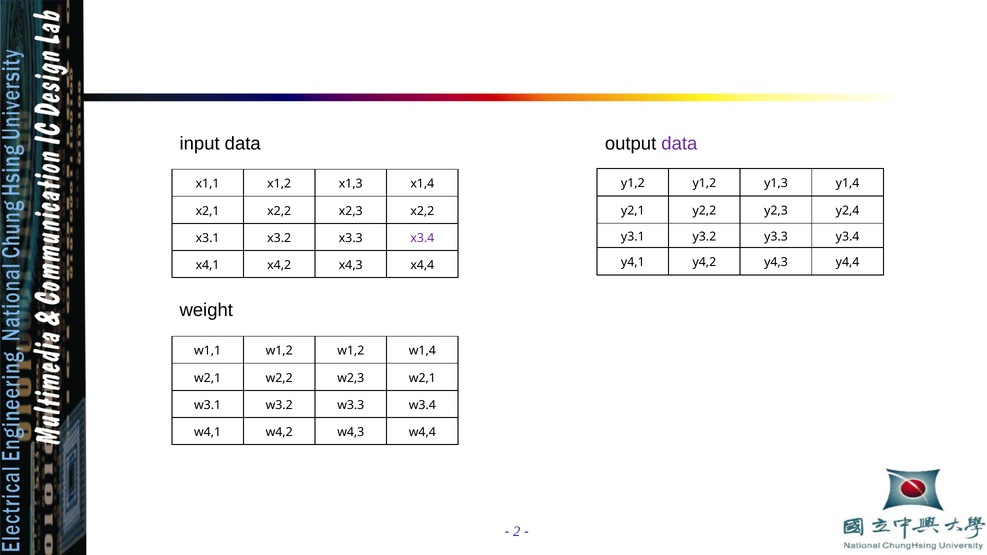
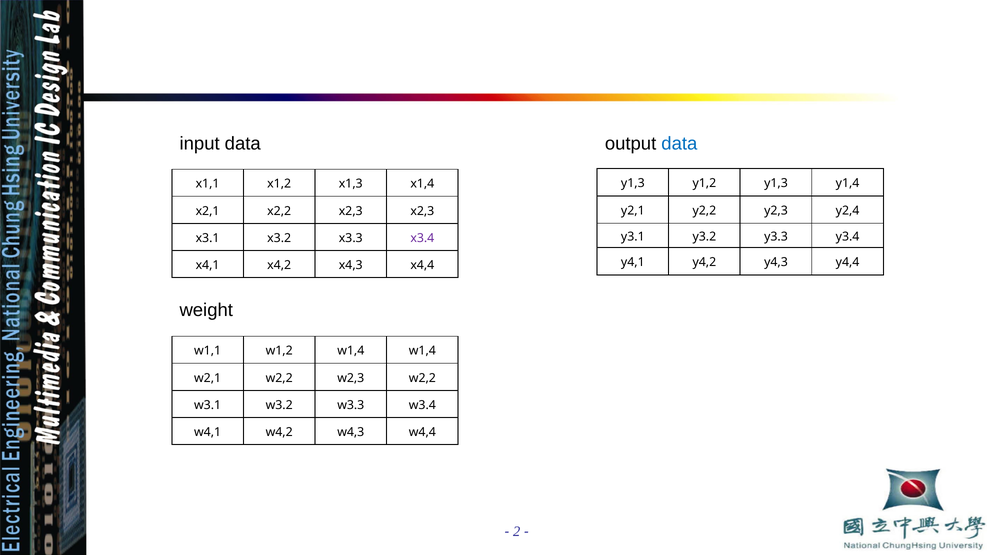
data colour: purple -> blue (679, 144)
y1,2: y1,2 -> y1,3 (633, 183)
x2,3 x2,2: x2,2 -> x2,3 (422, 211)
w1,2 w1,2: w1,2 -> w1,4 (351, 351)
w2,3 w2,1: w2,1 -> w2,2 (422, 378)
